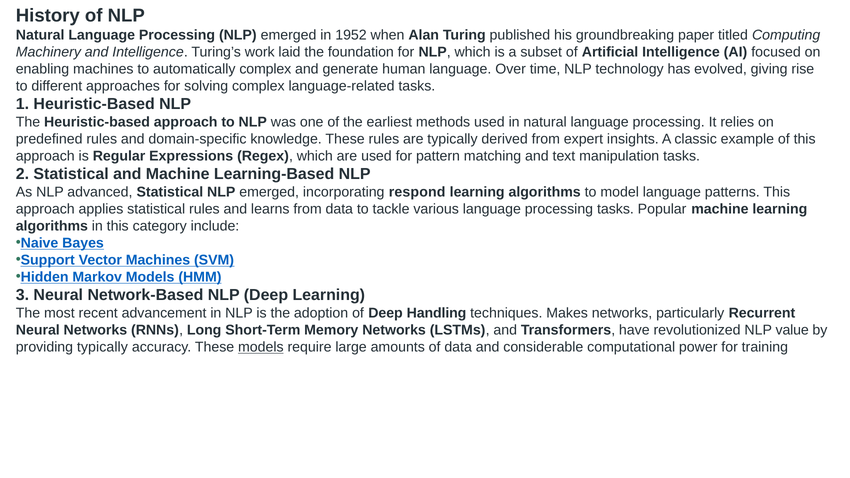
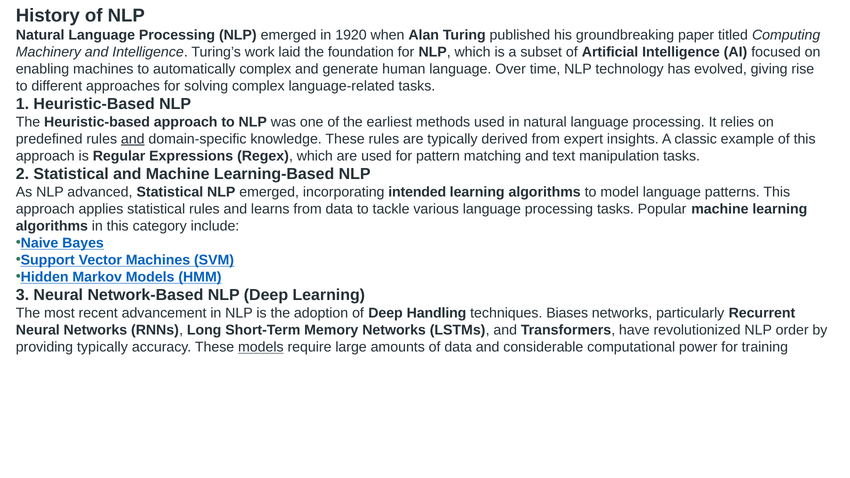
1952: 1952 -> 1920 (351, 35)
and underline: none -> present (133, 139)
respond: respond -> intended (417, 192)
Makes: Makes -> Biases (567, 313)
value: value -> order (792, 330)
